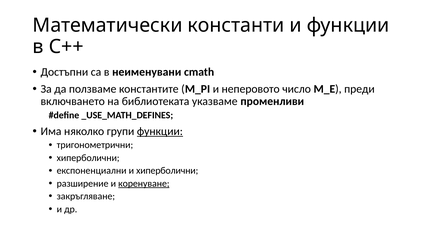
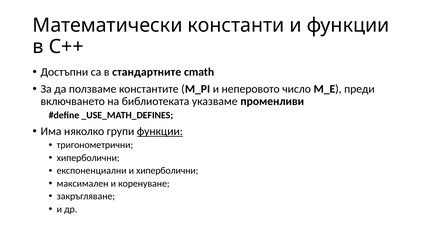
неименувани: неименувани -> стандартните (147, 72)
разширение: разширение -> максимален (83, 183)
коренуване underline: present -> none (144, 183)
